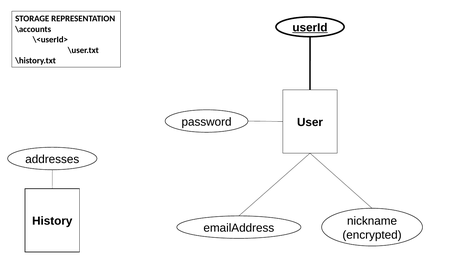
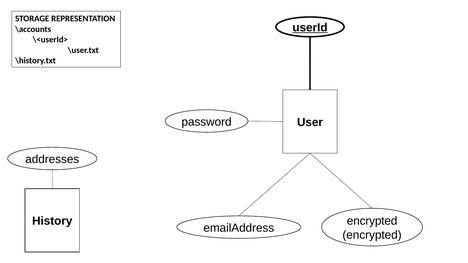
nickname: nickname -> encrypted (372, 221)
